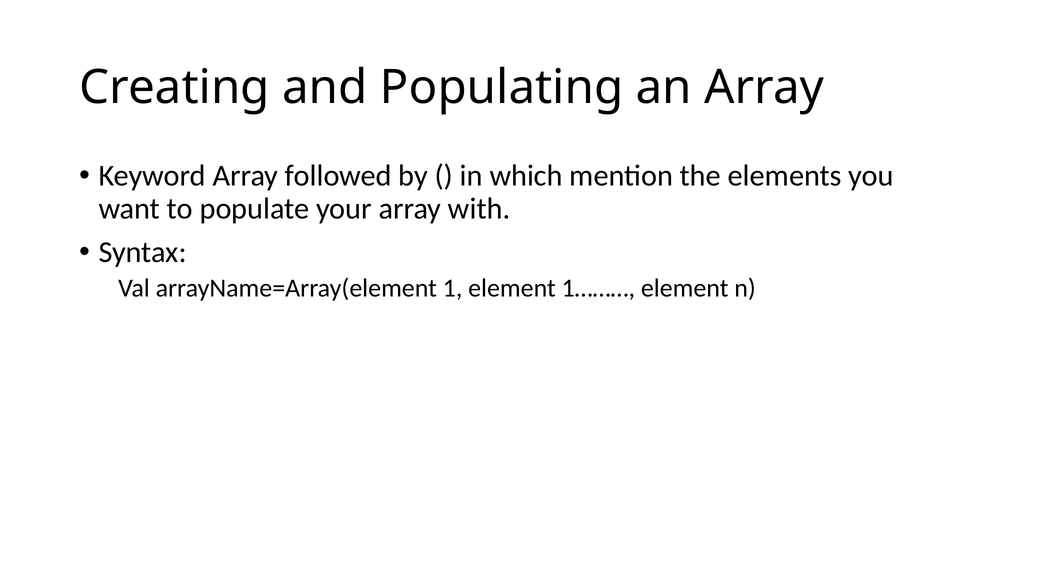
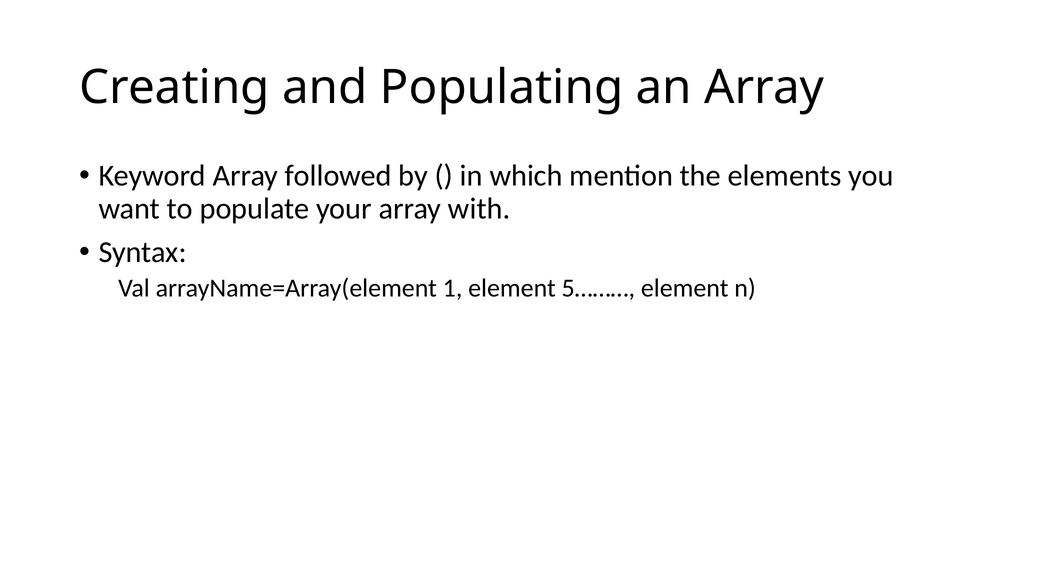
1………: 1……… -> 5……… (598, 288)
